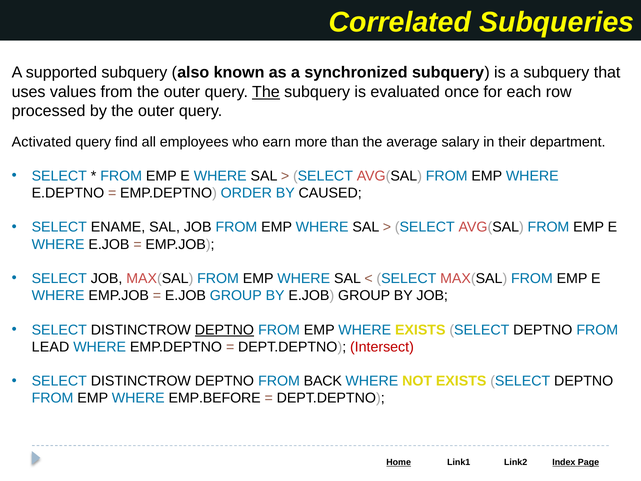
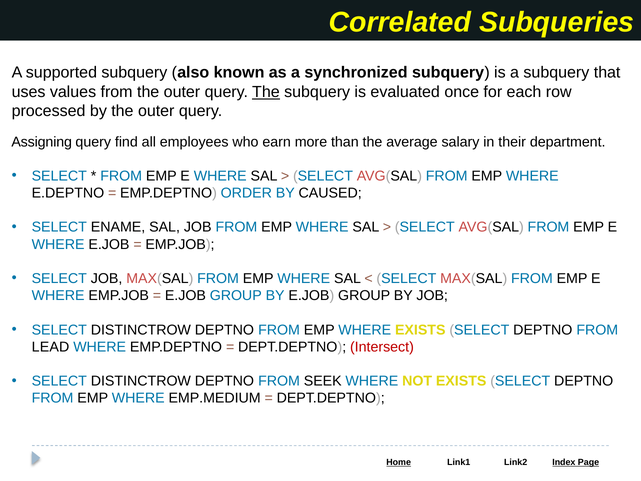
Activated: Activated -> Assigning (42, 142)
DEPTNO underline: present -> none (224, 330)
BACK: BACK -> SEEK (323, 381)
EMP.BEFORE: EMP.BEFORE -> EMP.MEDIUM (215, 398)
